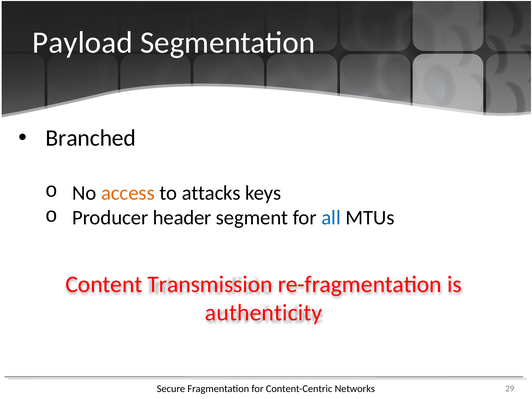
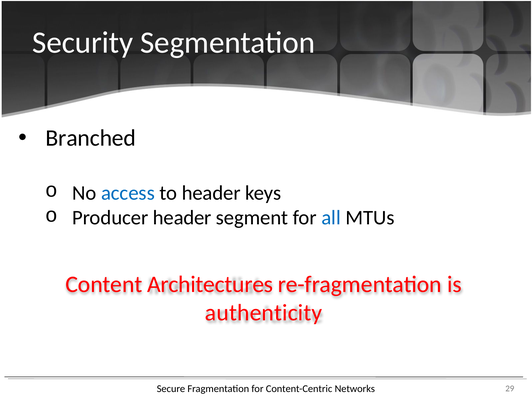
Payload: Payload -> Security (83, 42)
access colour: orange -> blue (128, 193)
to attacks: attacks -> header (211, 193)
Transmission: Transmission -> Architectures (210, 284)
